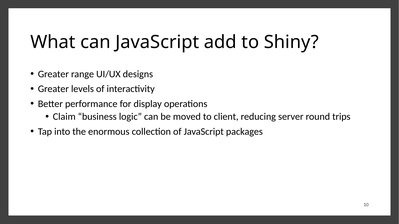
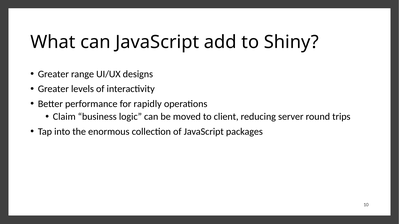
display: display -> rapidly (148, 104)
